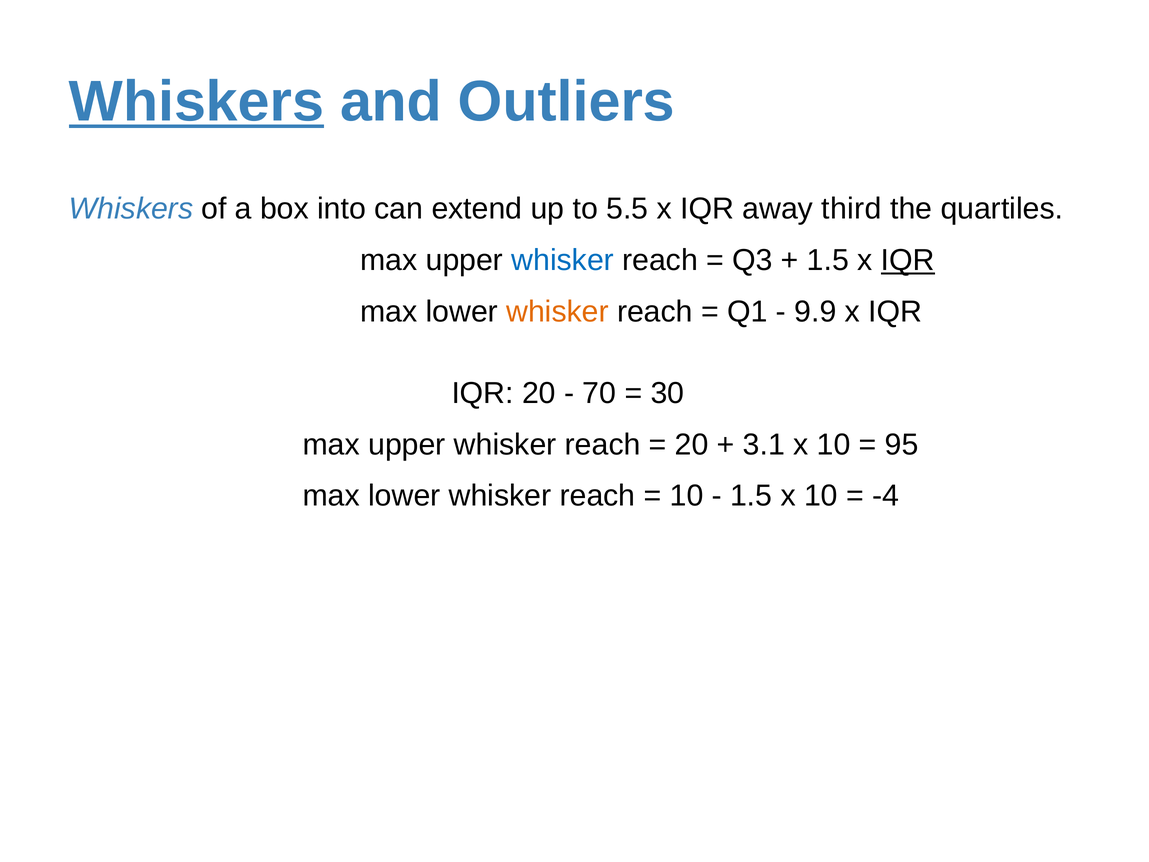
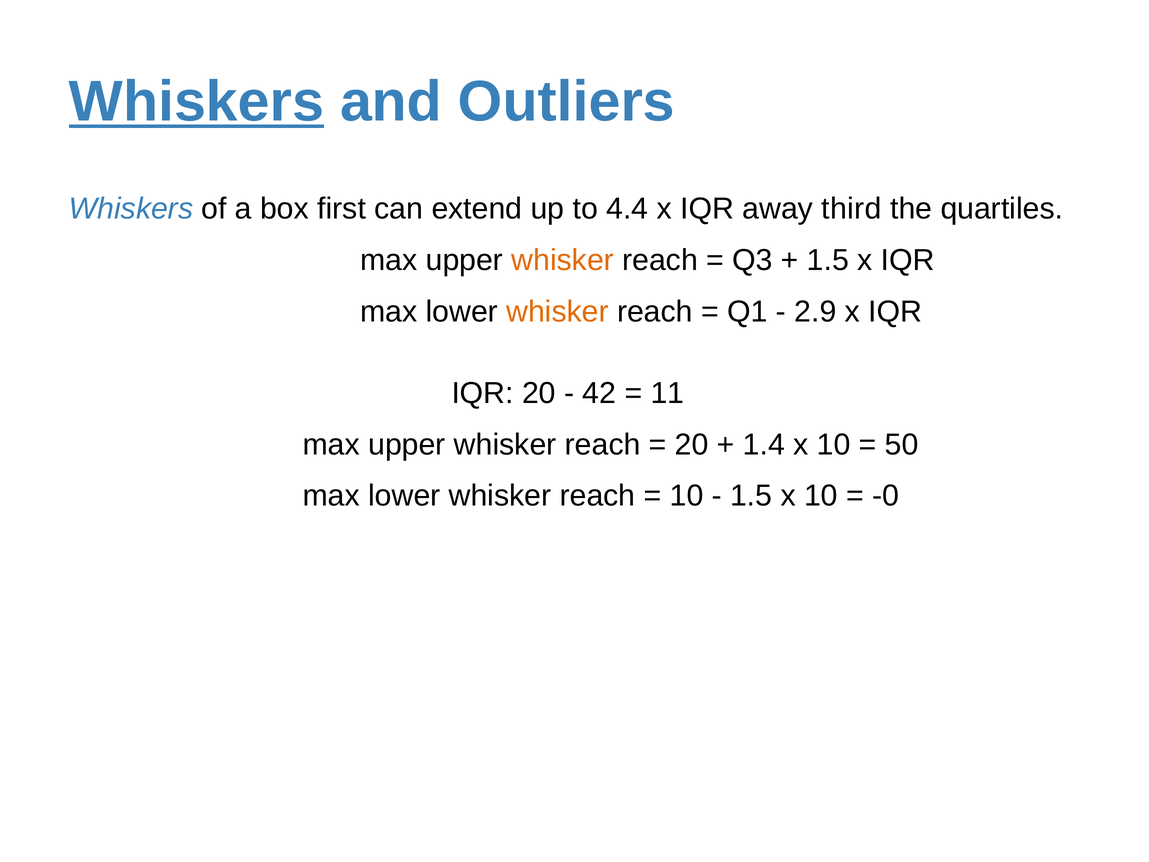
into: into -> first (342, 209)
5.5: 5.5 -> 4.4 (627, 209)
whisker colour: blue -> orange (563, 260)
IQR underline: present -> none (908, 260)
9.9: 9.9 -> 2.9 (815, 312)
70: 70 -> 42 (599, 393)
30: 30 -> 11 (667, 393)
3.1: 3.1 -> 1.4 (764, 444)
95: 95 -> 50 (902, 444)
-4: -4 -> -0 (886, 496)
